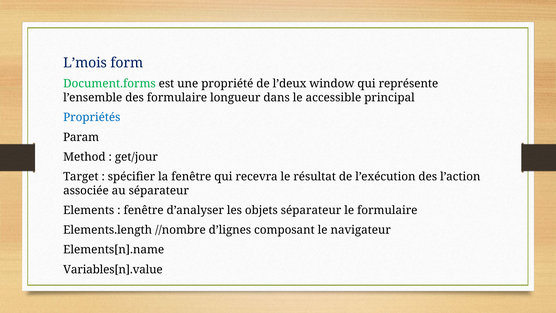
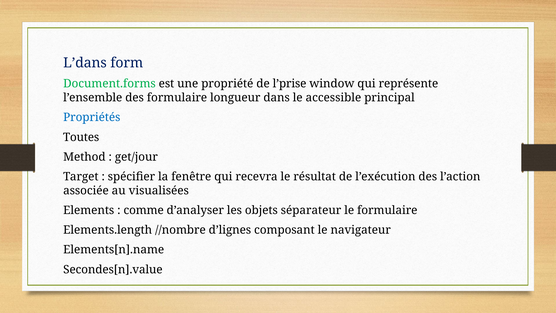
L’mois: L’mois -> L’dans (85, 63)
l’deux: l’deux -> l’prise (290, 84)
Param: Param -> Toutes (81, 137)
au séparateur: séparateur -> visualisées (159, 190)
fenêtre: fenêtre -> comme (144, 210)
Variables[n].value: Variables[n].value -> Secondes[n].value (113, 269)
